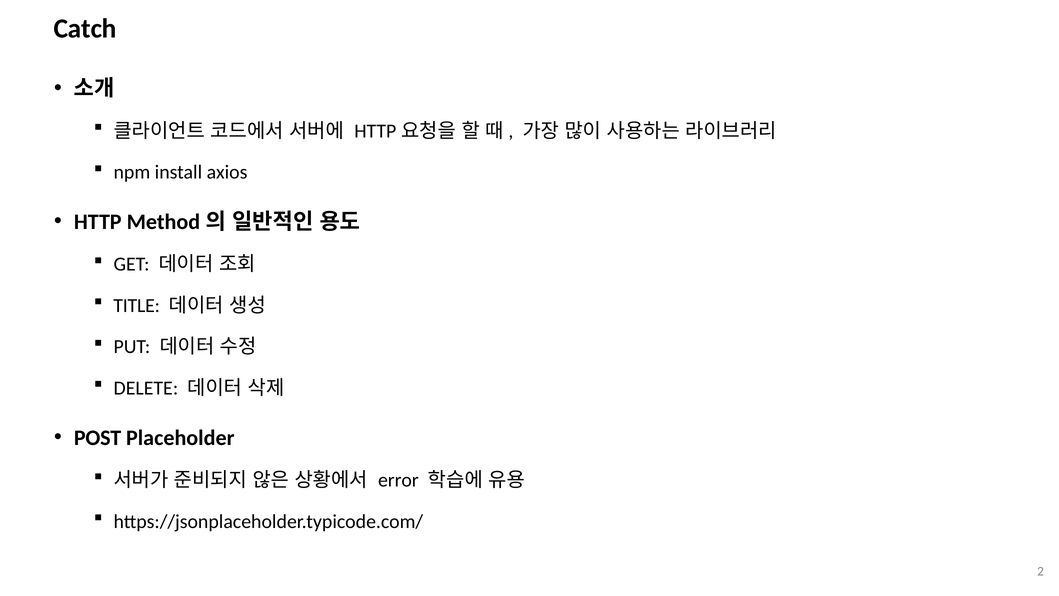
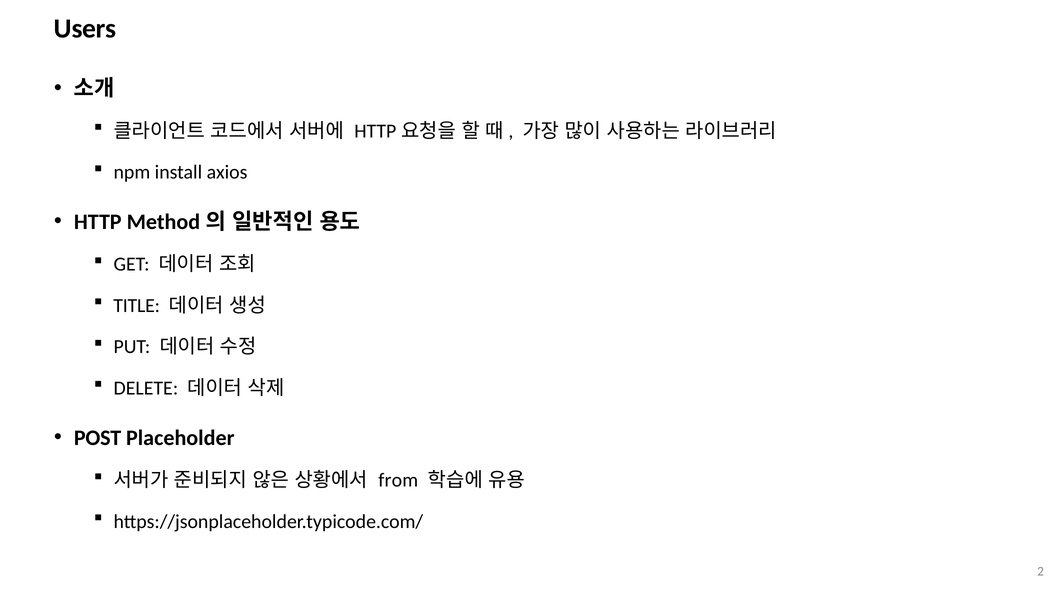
Catch: Catch -> Users (85, 29)
error: error -> from (398, 480)
